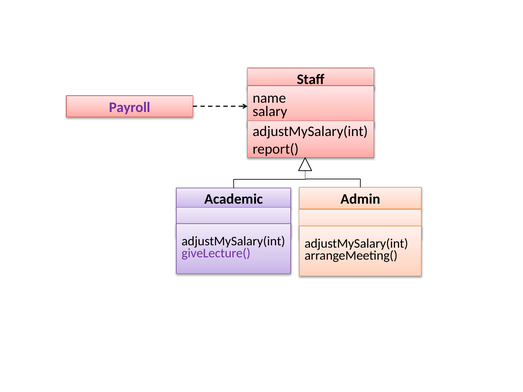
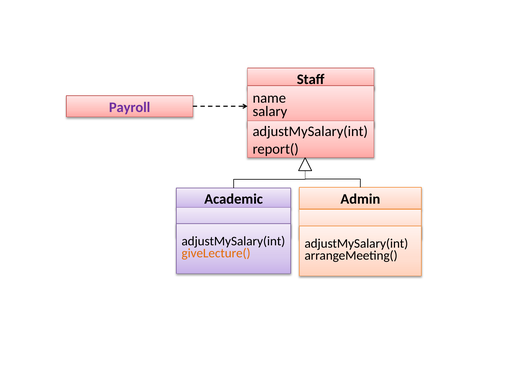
giveLecture( colour: purple -> orange (216, 253)
